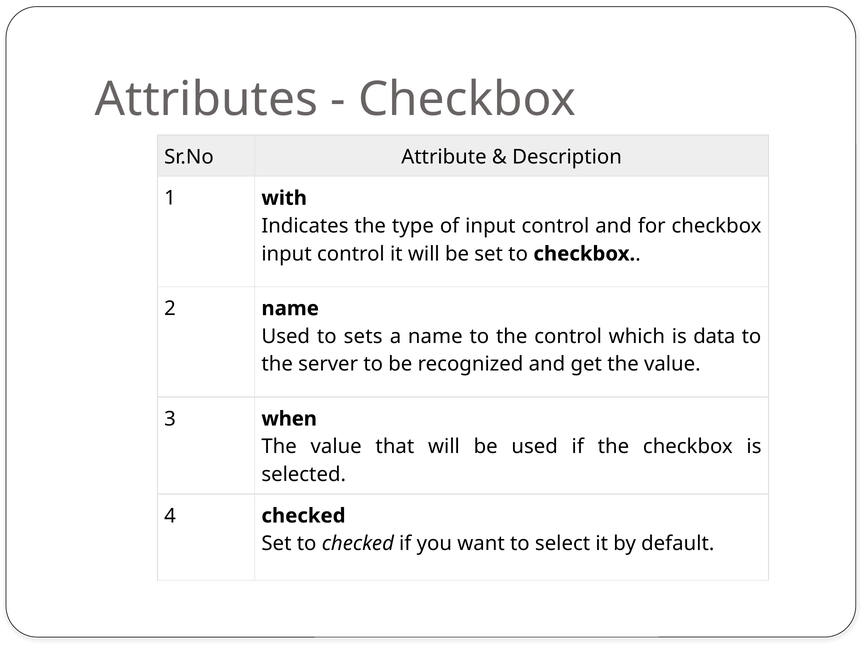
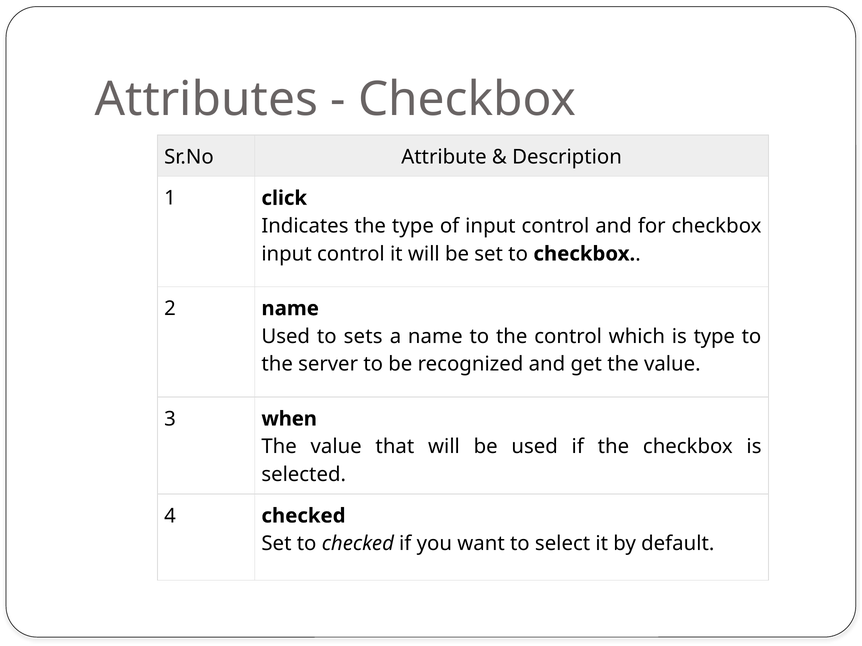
with: with -> click (284, 198)
is data: data -> type (714, 337)
